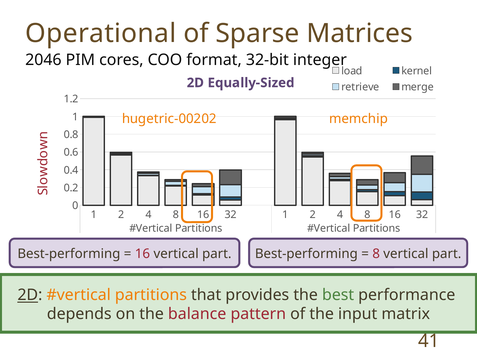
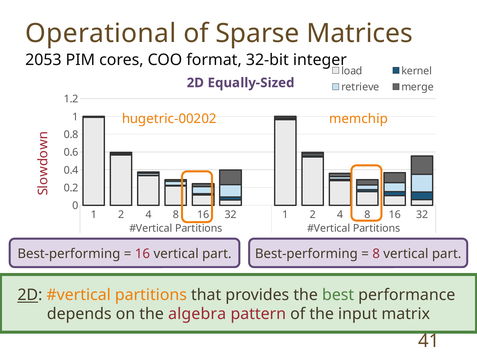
2046: 2046 -> 2053 (43, 60)
balance: balance -> algebra (197, 314)
